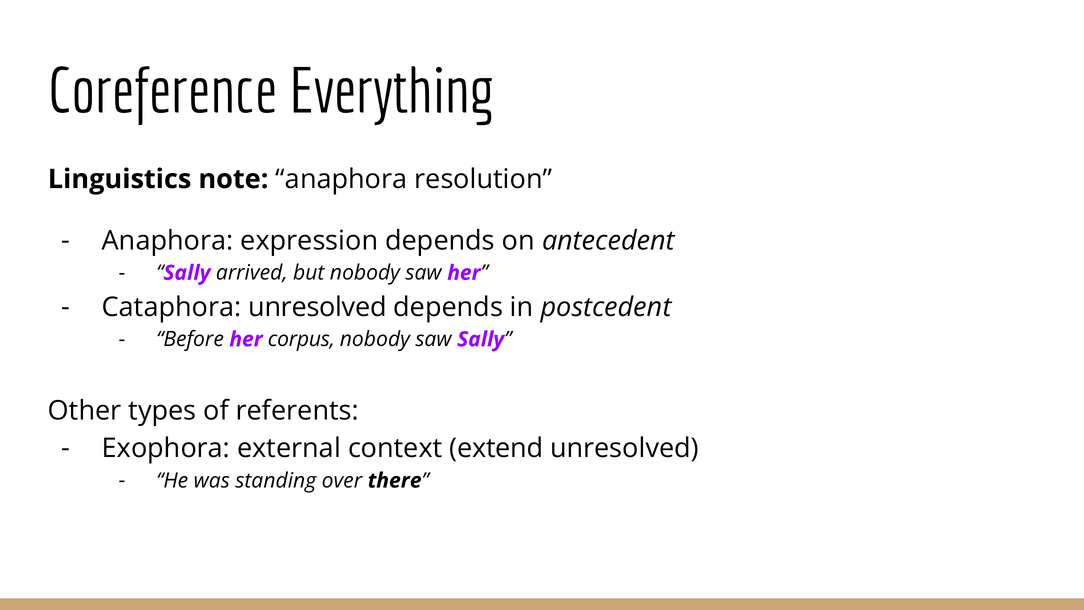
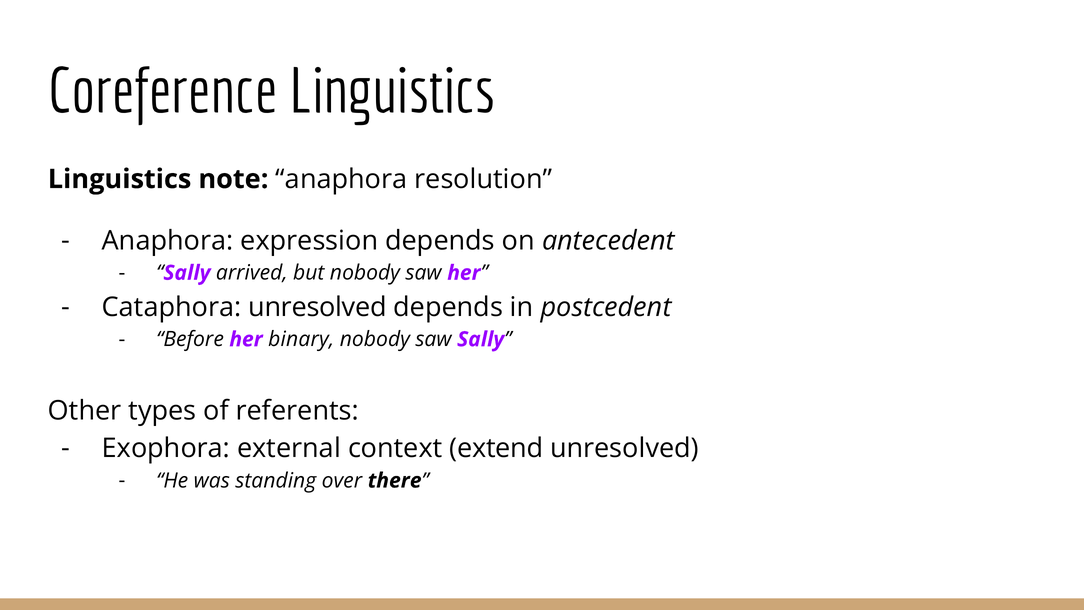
Coreference Everything: Everything -> Linguistics (392, 92)
corpus: corpus -> binary (301, 339)
